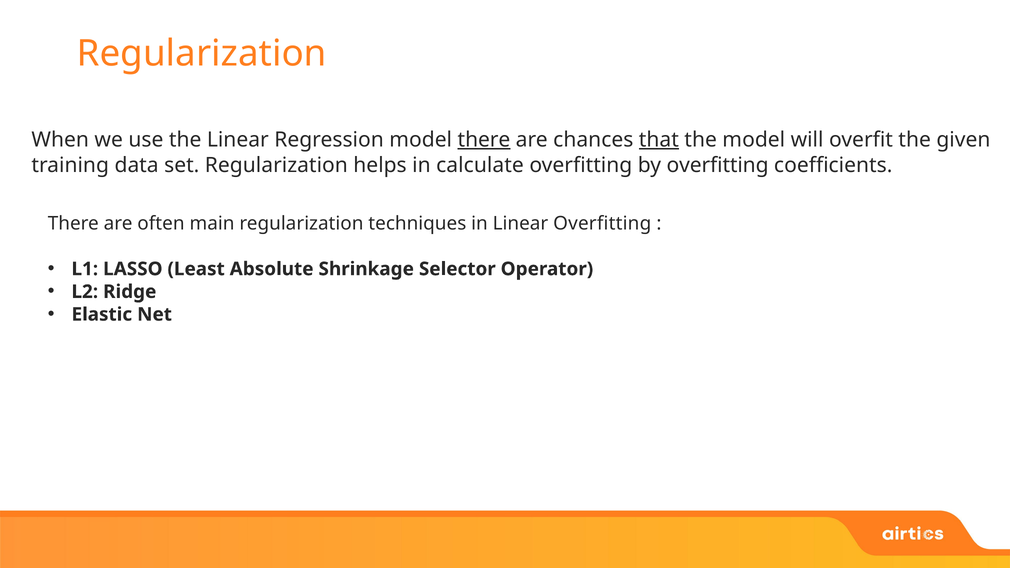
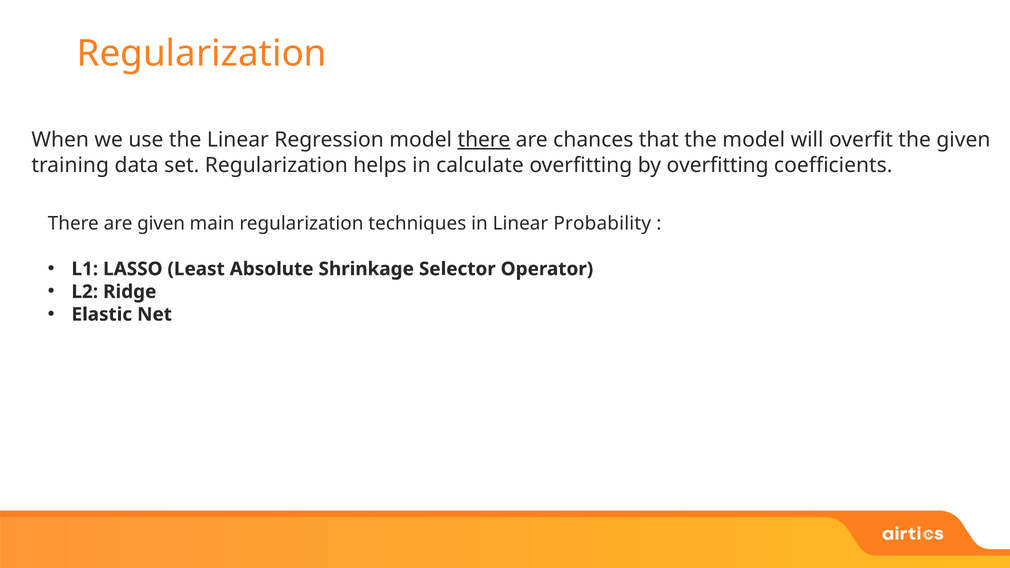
that underline: present -> none (659, 140)
are often: often -> given (161, 224)
Linear Overfitting: Overfitting -> Probability (602, 224)
